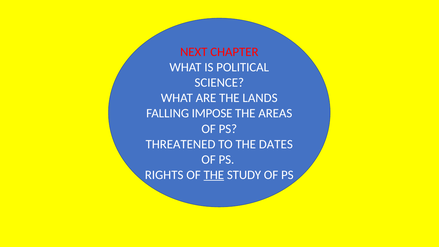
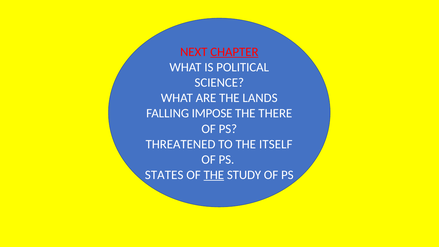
CHAPTER underline: none -> present (234, 52)
AREAS: AREAS -> THERE (275, 113)
DATES: DATES -> ITSELF (276, 144)
RIGHTS: RIGHTS -> STATES (164, 175)
